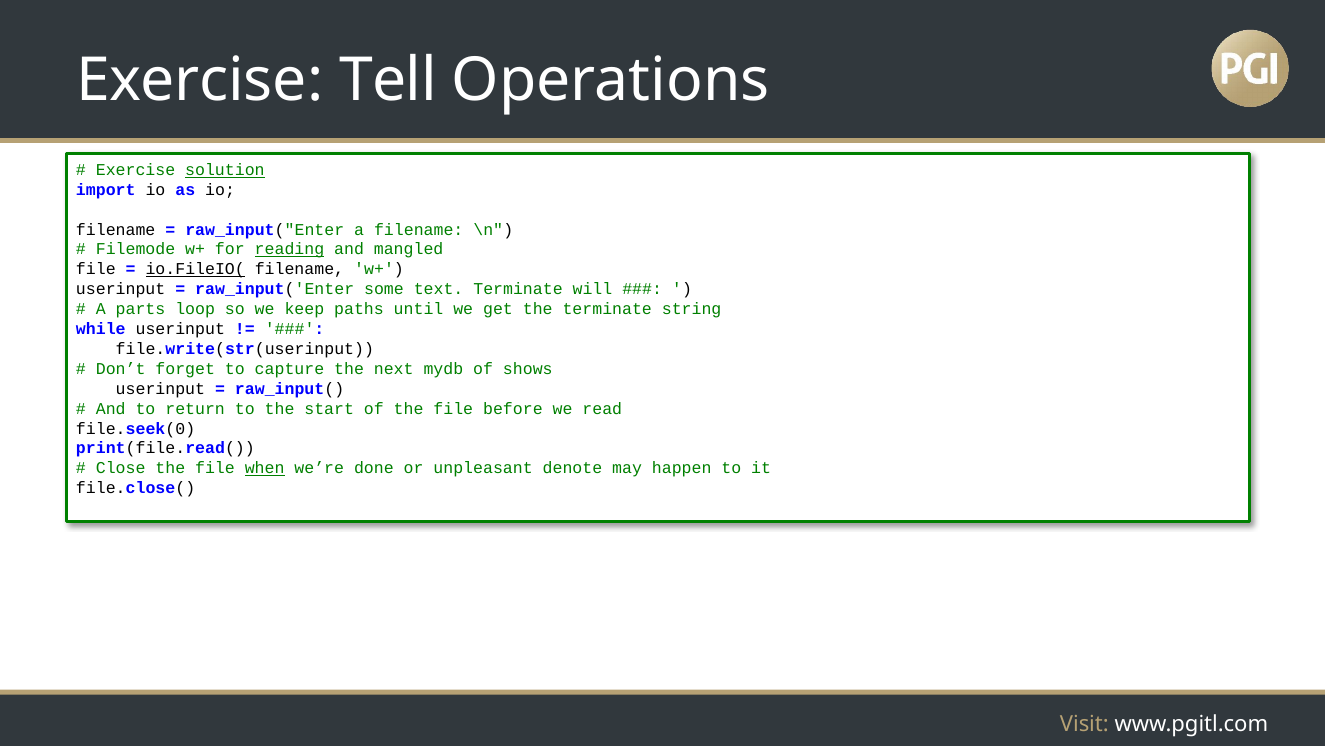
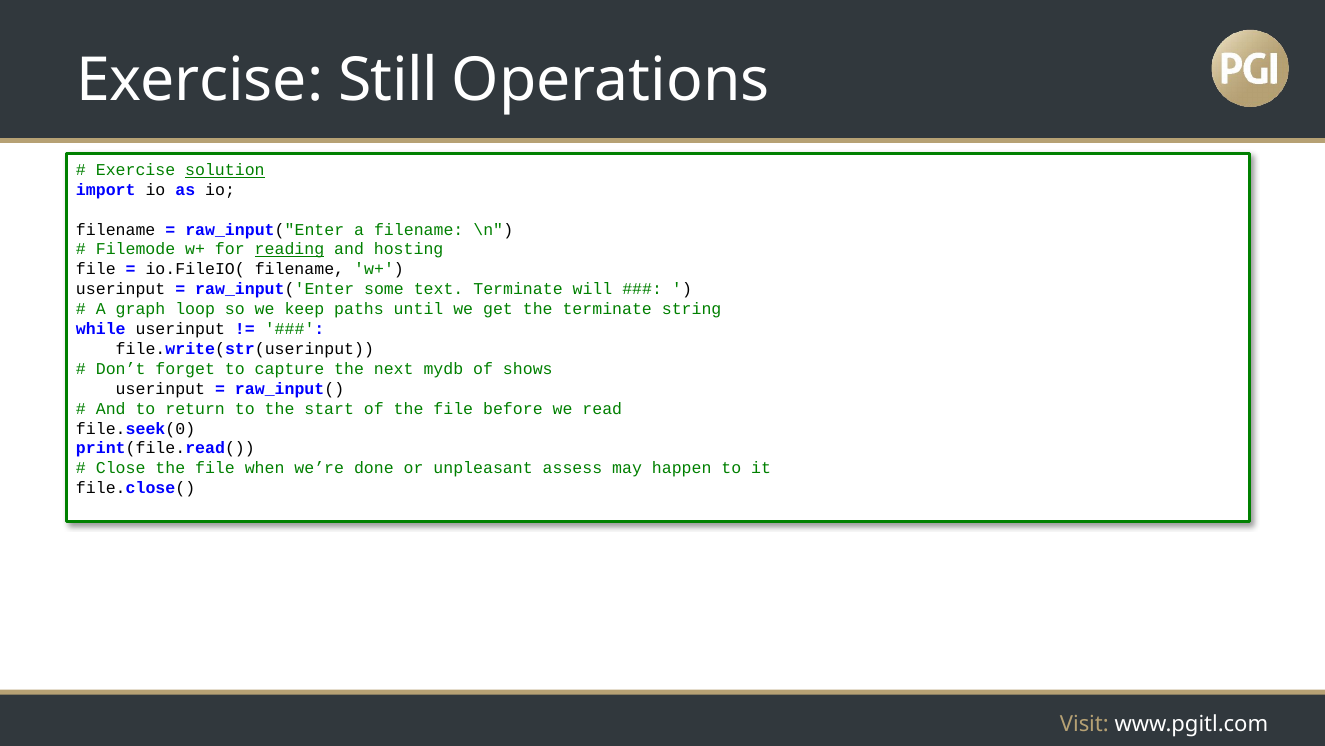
Tell: Tell -> Still (388, 80)
mangled: mangled -> hosting (409, 249)
io.FileIO( underline: present -> none (195, 269)
parts: parts -> graph (141, 309)
when underline: present -> none (265, 468)
denote: denote -> assess (572, 468)
